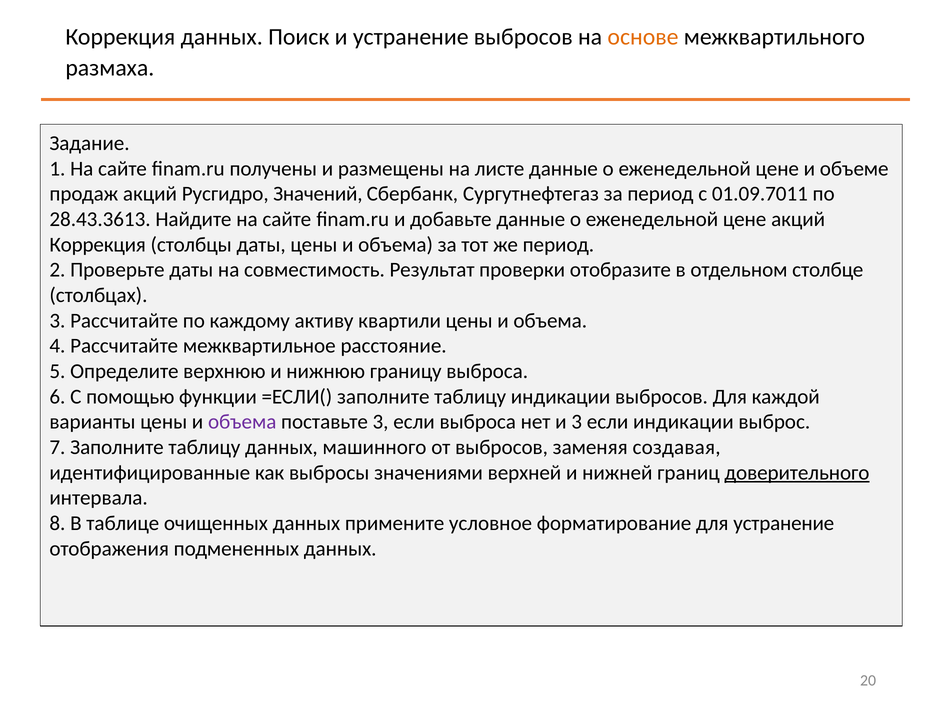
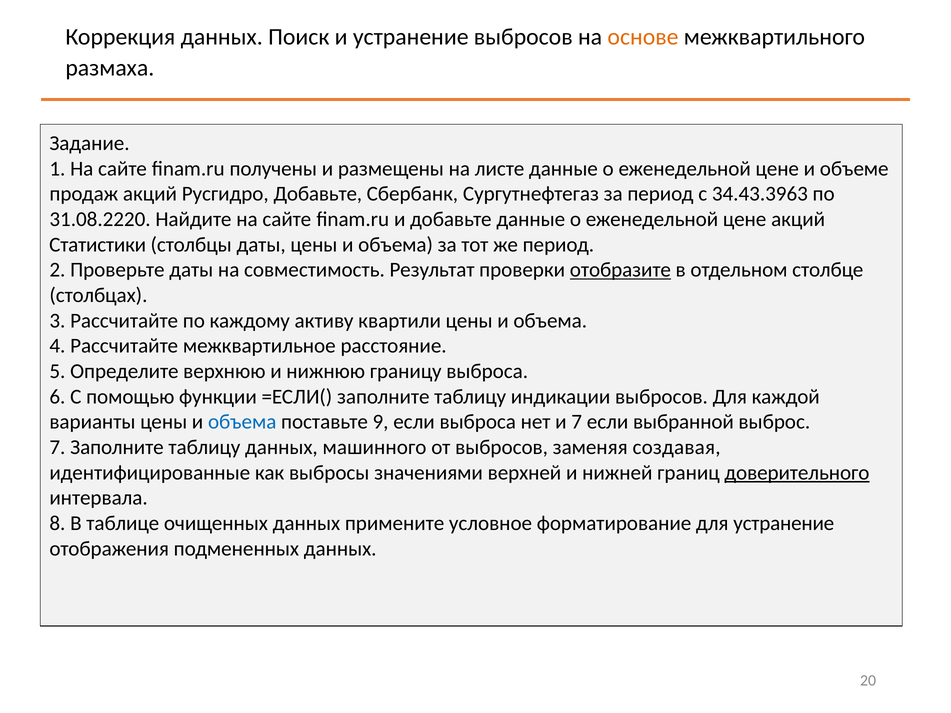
Русгидро Значений: Значений -> Добавьте (318, 194)
01.09.7011: 01.09.7011 -> 34.43.3963 (760, 194)
28.43.3613: 28.43.3613 -> 31.08.2220 (100, 219)
Коррекция: Коррекция -> Статистики (98, 245)
отобразите underline: none -> present (620, 270)
объема colour: purple -> blue (242, 422)
поставьте 3: 3 -> 9 (381, 422)
и 3: 3 -> 7 (577, 422)
если индикации: индикации -> выбранной (683, 422)
